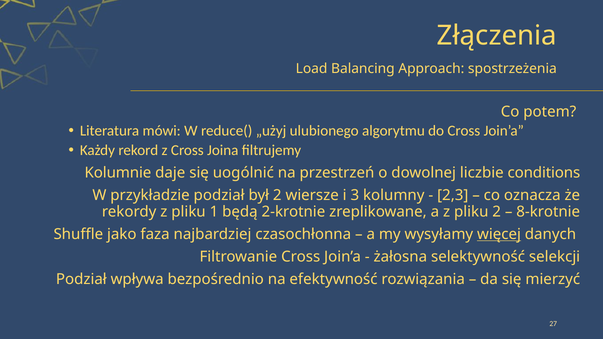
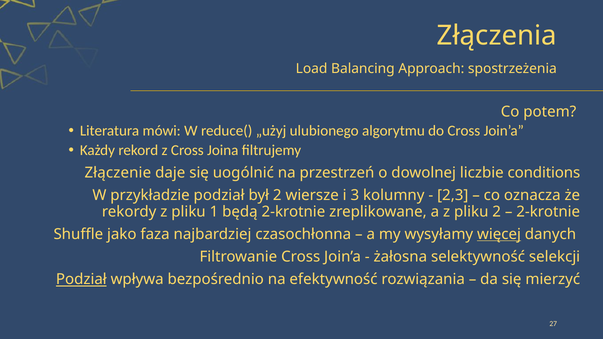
Kolumnie: Kolumnie -> Złączenie (118, 173)
8-krotnie: 8-krotnie -> 2-krotnie (548, 212)
Podział underline: none -> present (81, 280)
